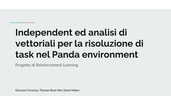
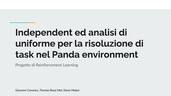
vettoriali: vettoriali -> uniforme (35, 44)
